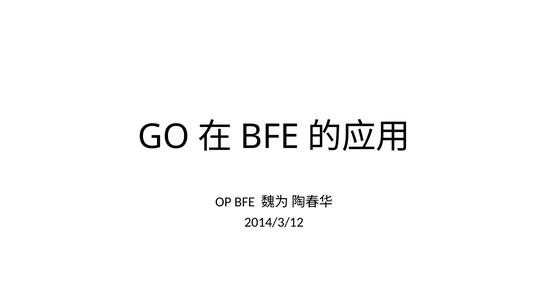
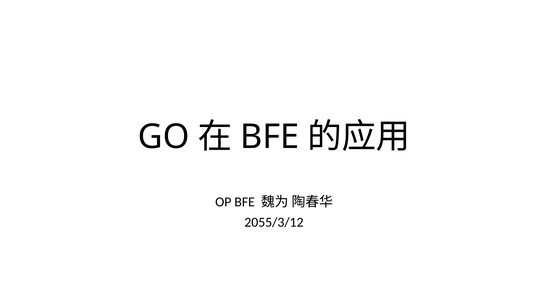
2014/3/12: 2014/3/12 -> 2055/3/12 (274, 223)
